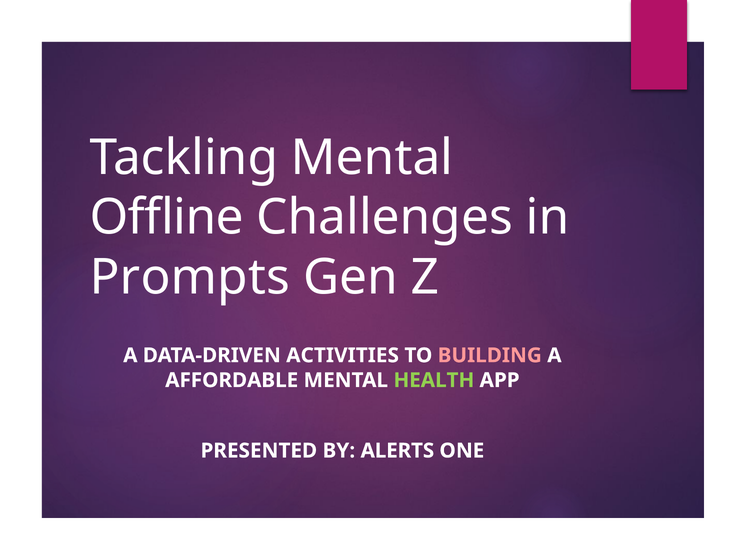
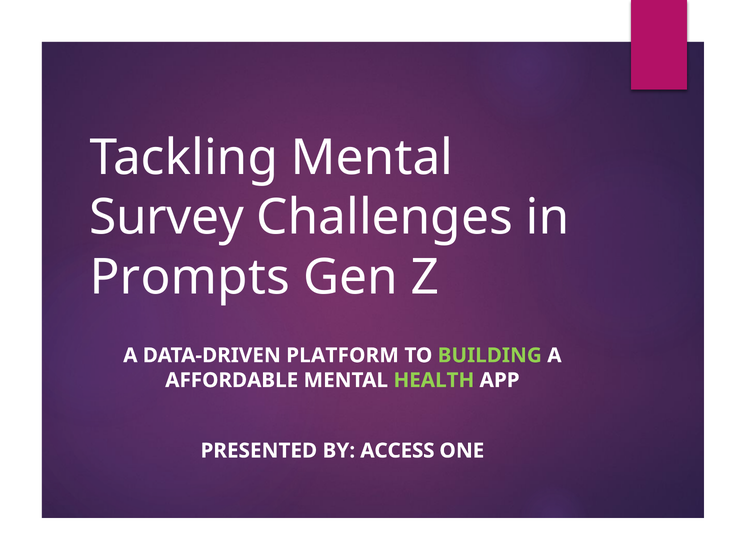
Offline: Offline -> Survey (167, 217)
ACTIVITIES: ACTIVITIES -> PLATFORM (343, 355)
BUILDING colour: pink -> light green (490, 355)
ALERTS: ALERTS -> ACCESS (397, 450)
